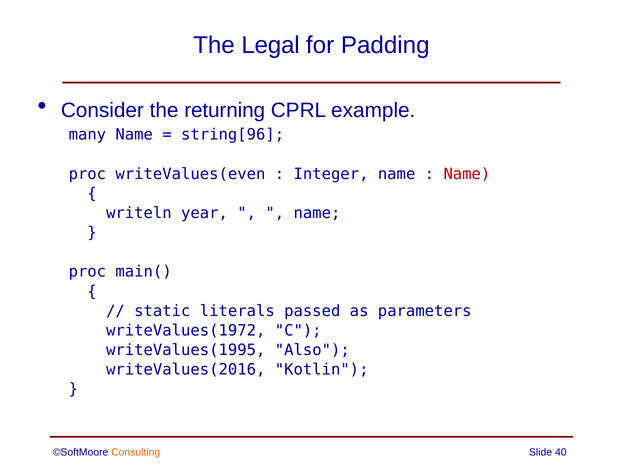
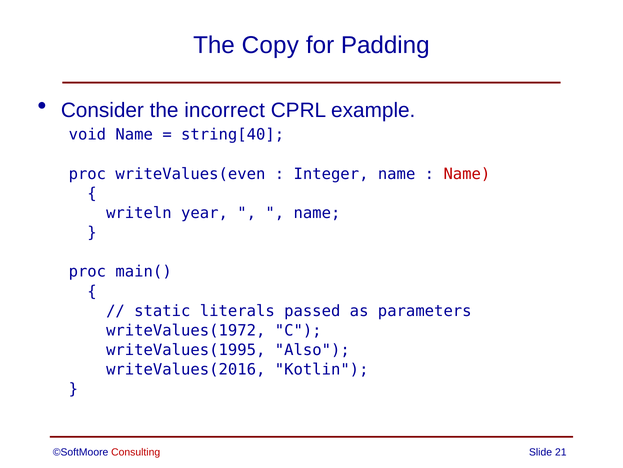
Legal: Legal -> Copy (270, 45)
returning: returning -> incorrect (225, 110)
many: many -> void (87, 135)
string[96: string[96 -> string[40 (233, 135)
Consulting colour: orange -> red (136, 451)
40: 40 -> 21 (561, 451)
